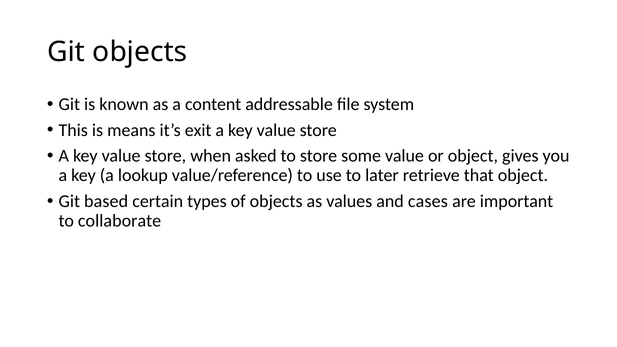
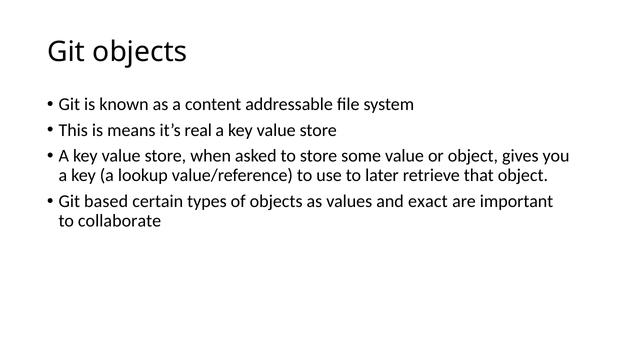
exit: exit -> real (198, 130)
cases: cases -> exact (428, 201)
